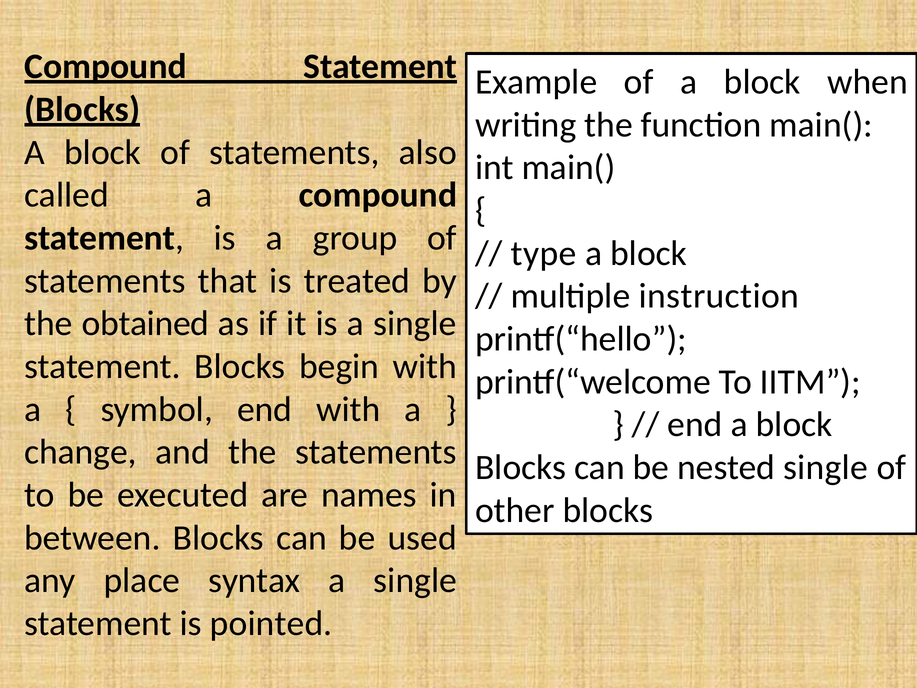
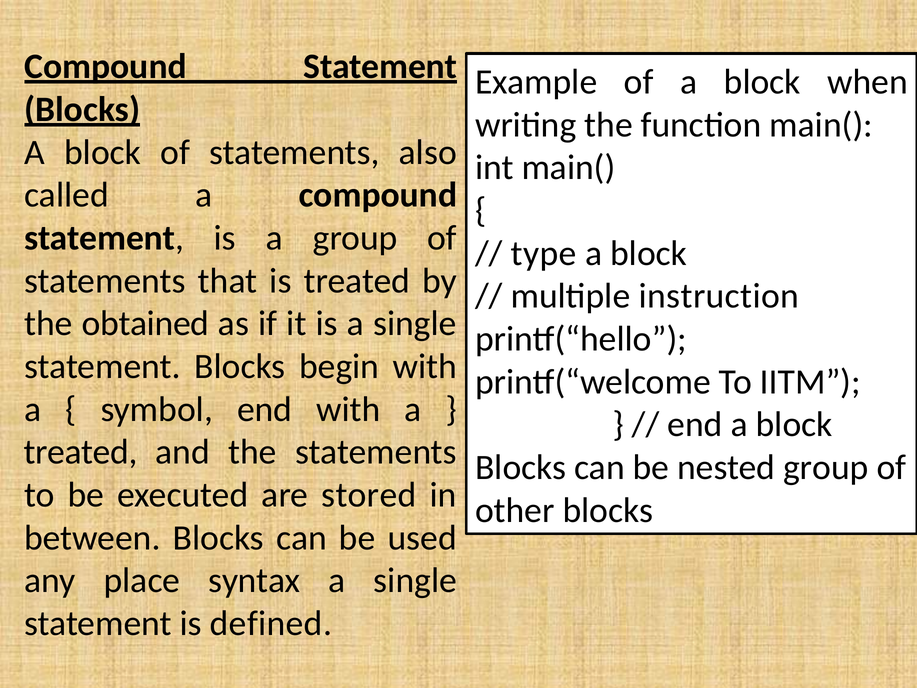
change: change -> treated (81, 452)
nested single: single -> group (826, 467)
names: names -> stored (369, 495)
pointed: pointed -> defined (271, 623)
